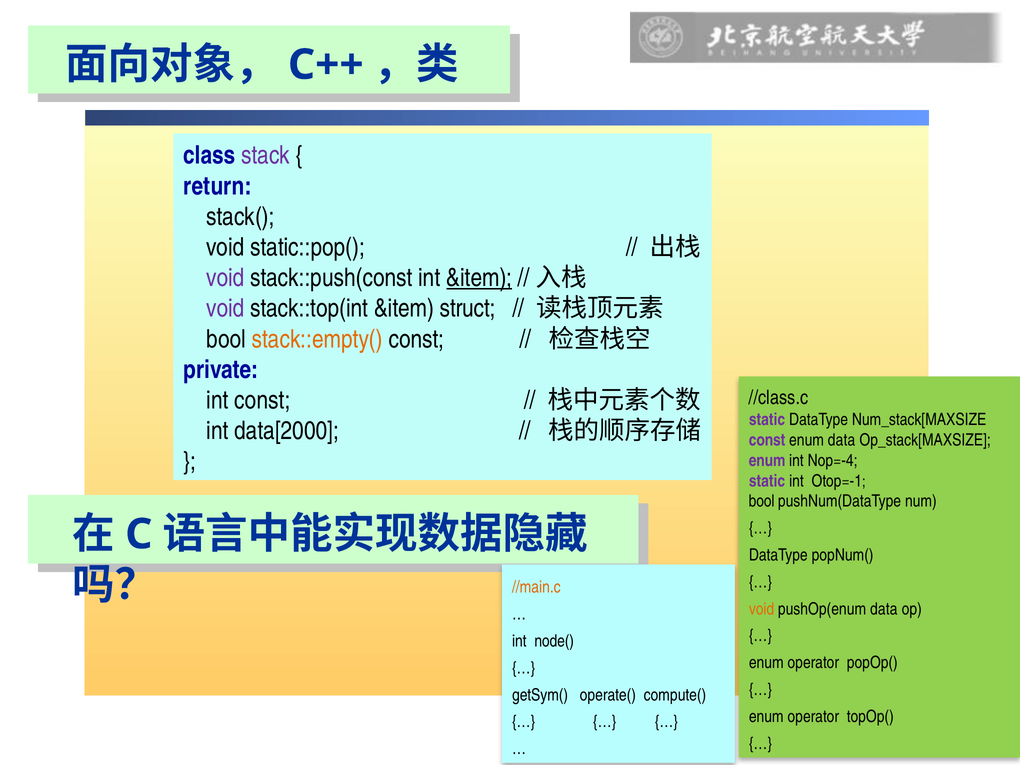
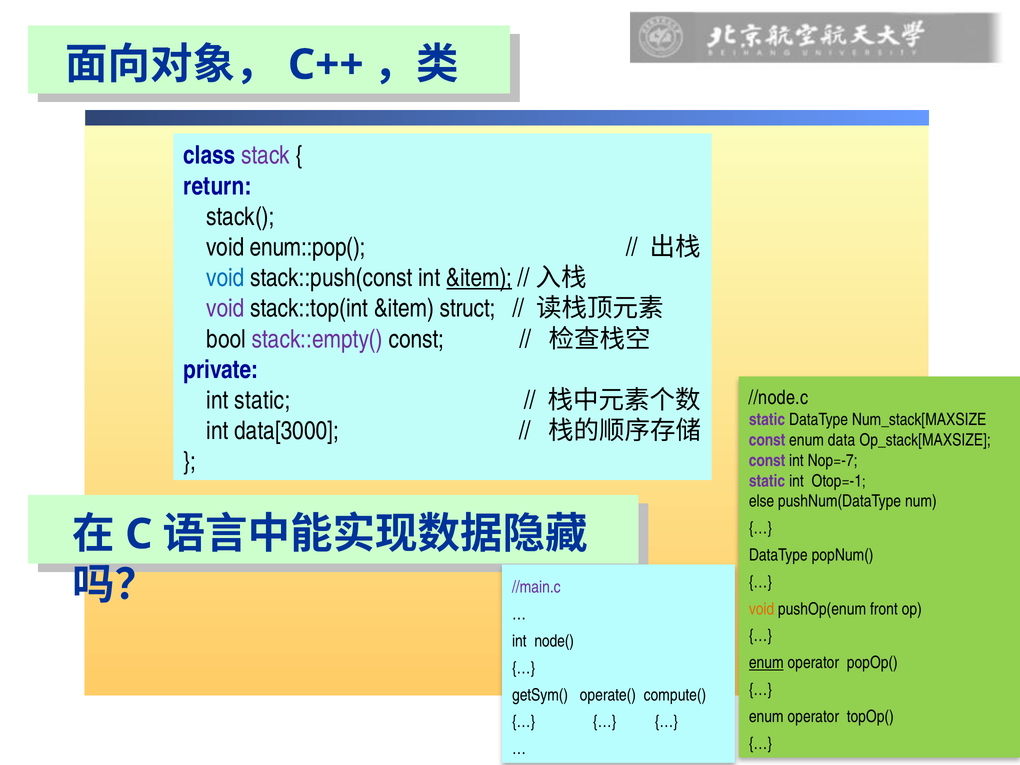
static::pop(: static::pop( -> enum::pop( (308, 247)
void colour: purple -> blue (225, 278)
stack::empty( colour: orange -> purple (317, 339)
//class.c: //class.c -> //node.c (779, 398)
int const: const -> static (262, 400)
data[2000: data[2000 -> data[3000 (287, 431)
enum: enum -> const (767, 461)
Nop=-4: Nop=-4 -> Nop=-7 (833, 461)
bool: bool -> else (762, 501)
//main.c colour: orange -> purple (536, 587)
pushOp(enum data: data -> front (884, 609)
enum underline: none -> present (766, 663)
